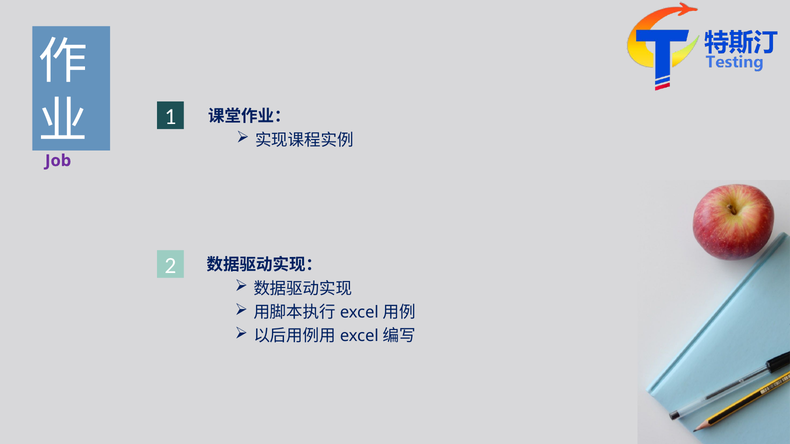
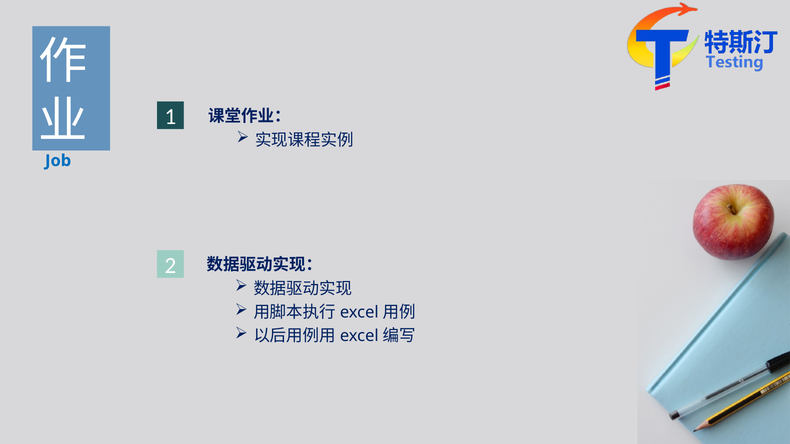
Job colour: purple -> blue (58, 161)
